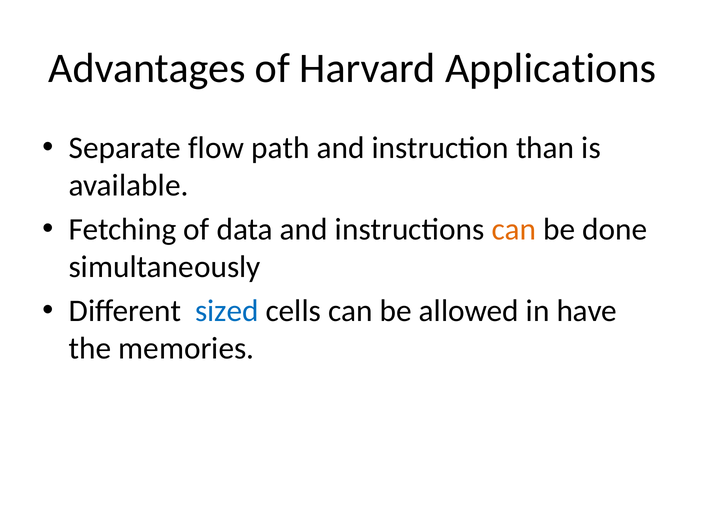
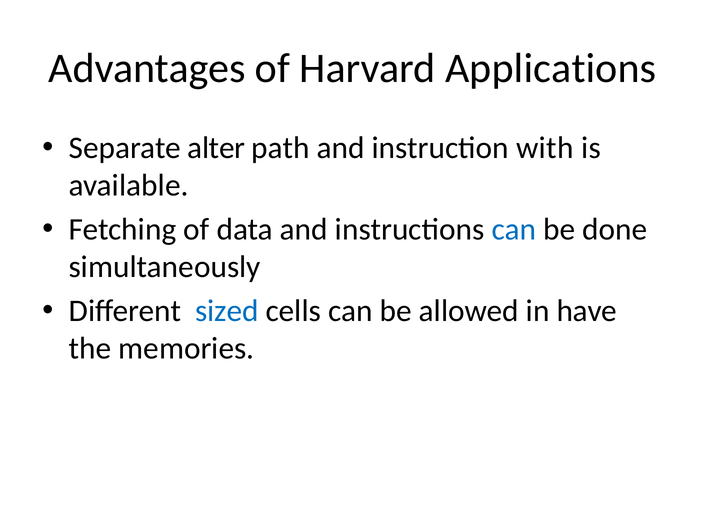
flow: flow -> alter (216, 148)
than: than -> with (545, 148)
can colour: orange -> blue (514, 229)
